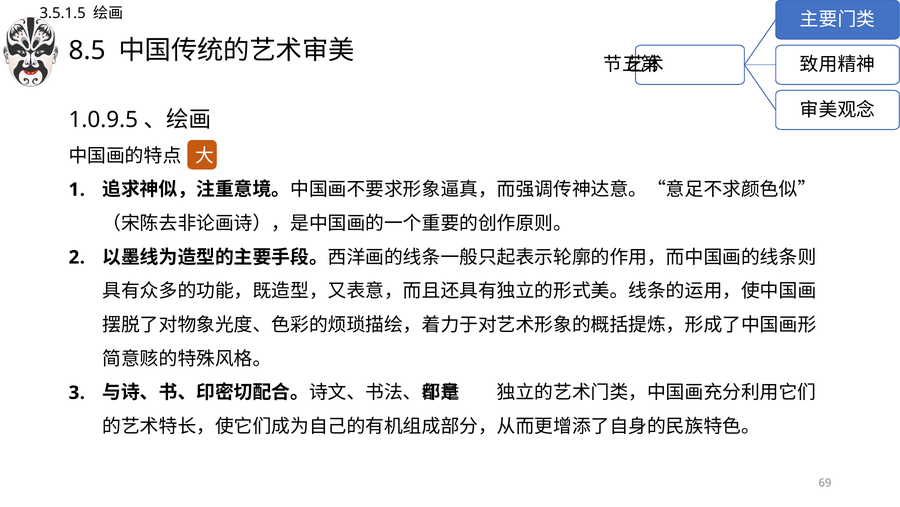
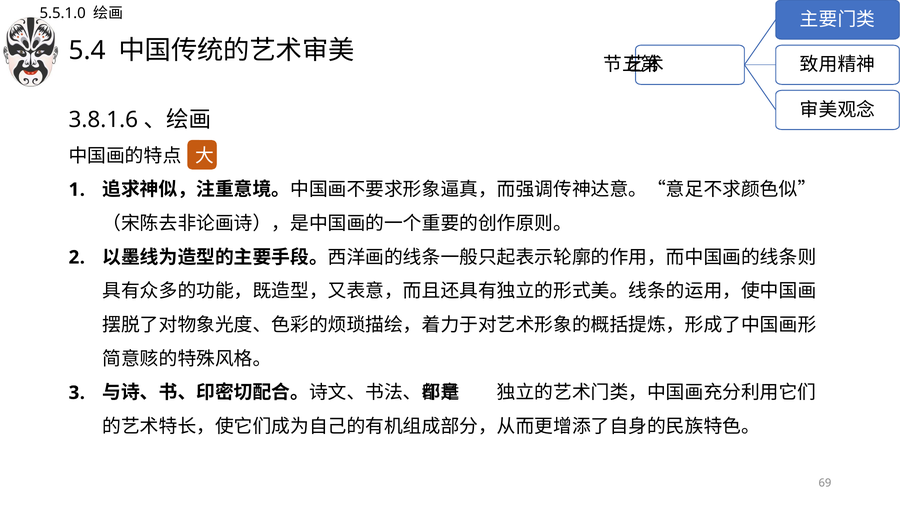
3.5.1.5: 3.5.1.5 -> 5.5.1.0 (63, 13)
8.5: 8.5 -> 5.4 (87, 51)
1.0.9.5: 1.0.9.5 -> 3.8.1.6 (103, 120)
